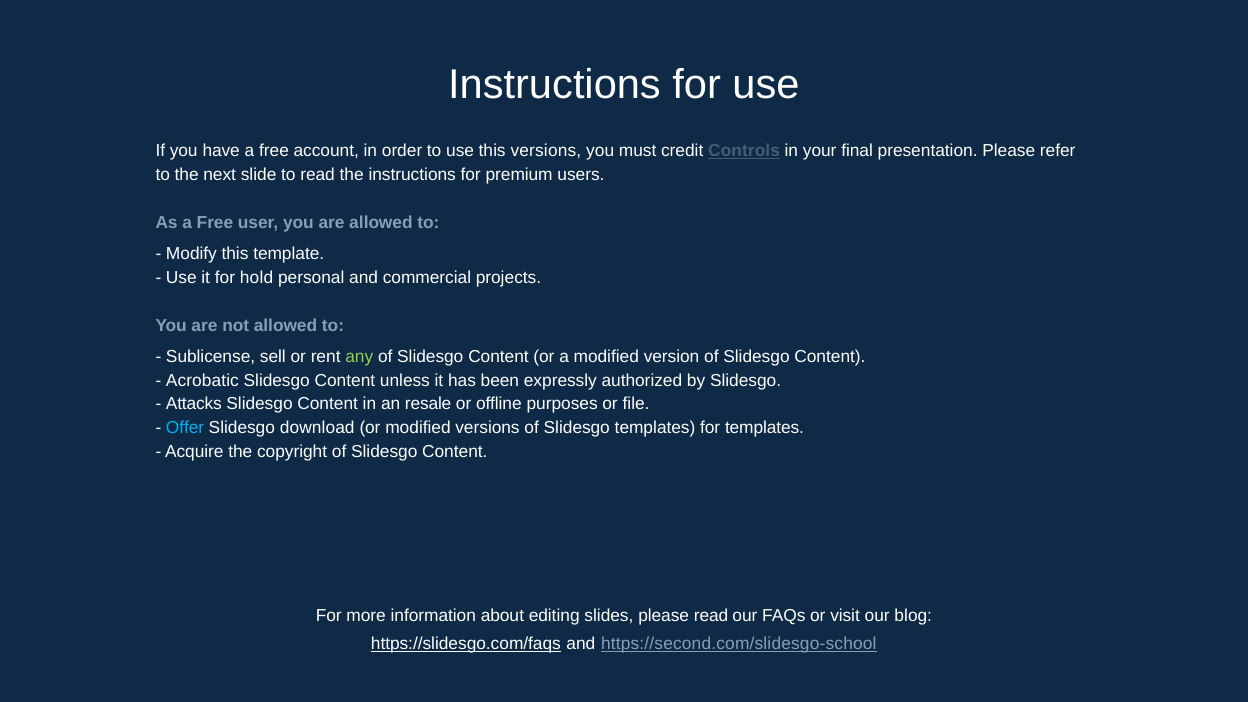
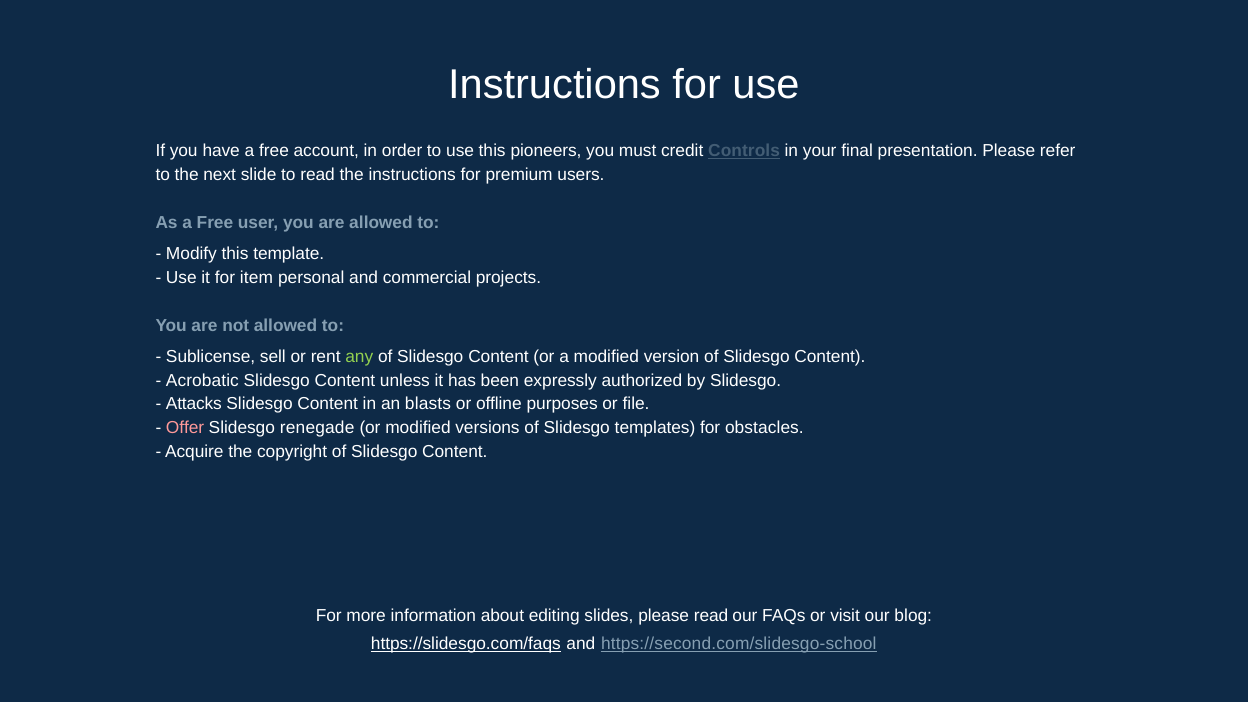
this versions: versions -> pioneers (546, 150)
hold: hold -> item (257, 277)
resale: resale -> blasts (428, 404)
Offer colour: light blue -> pink (185, 428)
download: download -> renegade (317, 428)
for templates: templates -> obstacles (764, 428)
